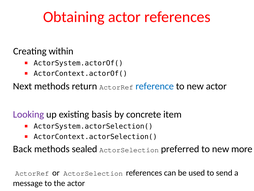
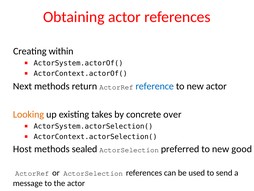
Looking colour: purple -> orange (28, 114)
basis: basis -> takes (102, 114)
item: item -> over (172, 114)
Back: Back -> Host (22, 149)
more: more -> good (242, 149)
